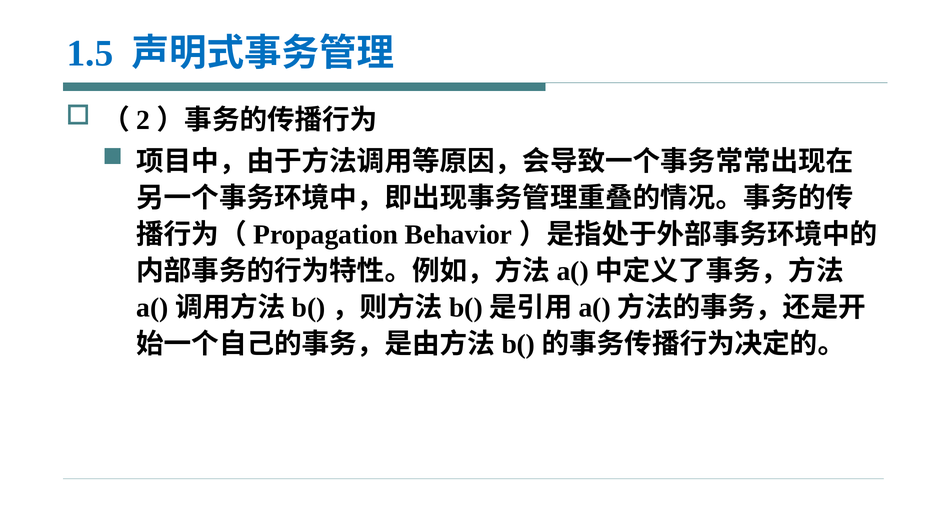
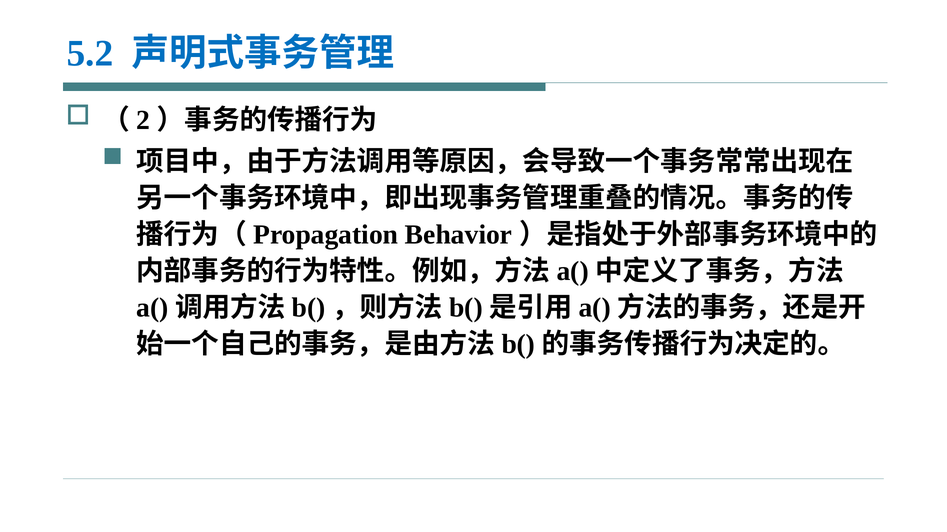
1.5: 1.5 -> 5.2 (90, 54)
